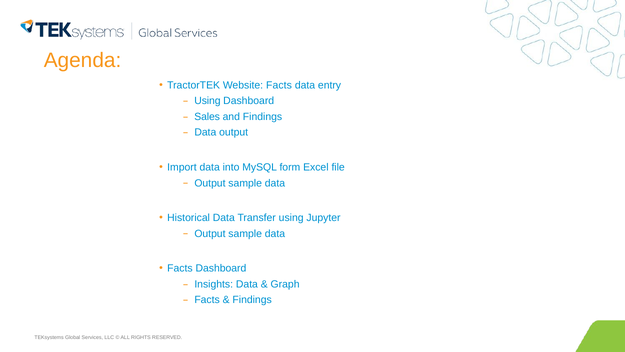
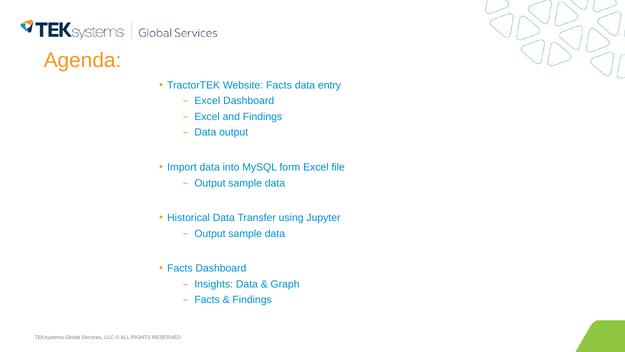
Using: Using -> Excel (207, 101)
Sales: Sales -> Excel (207, 117)
